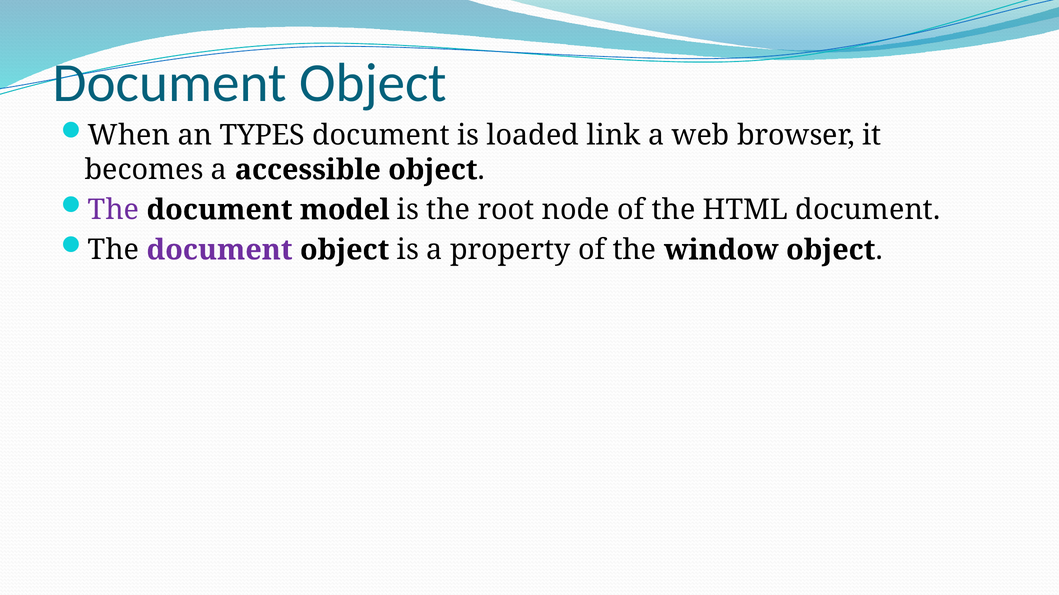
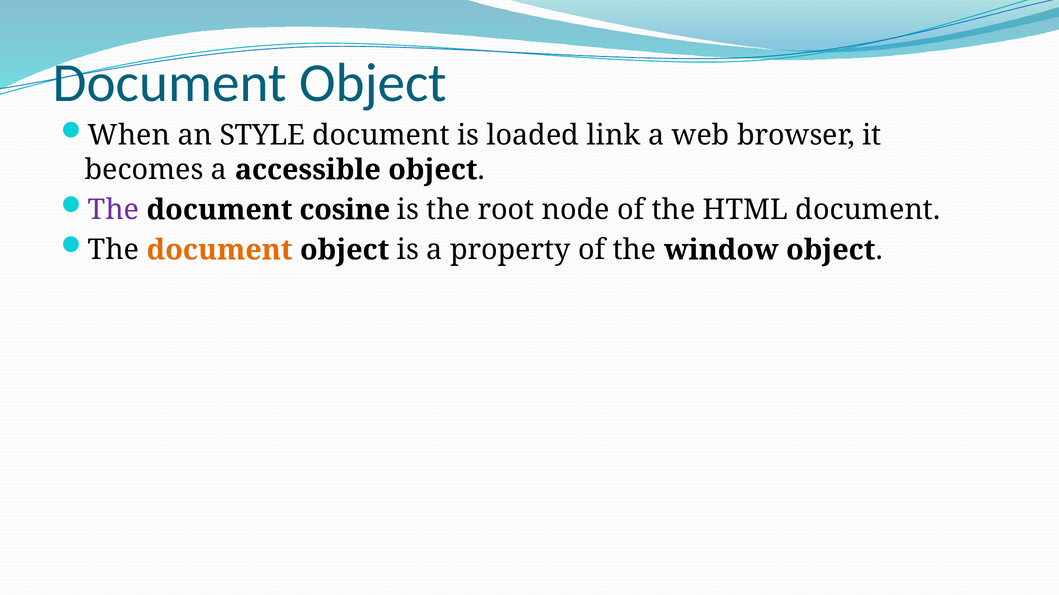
TYPES: TYPES -> STYLE (262, 136)
model: model -> cosine (345, 210)
document colour: purple -> orange (220, 250)
